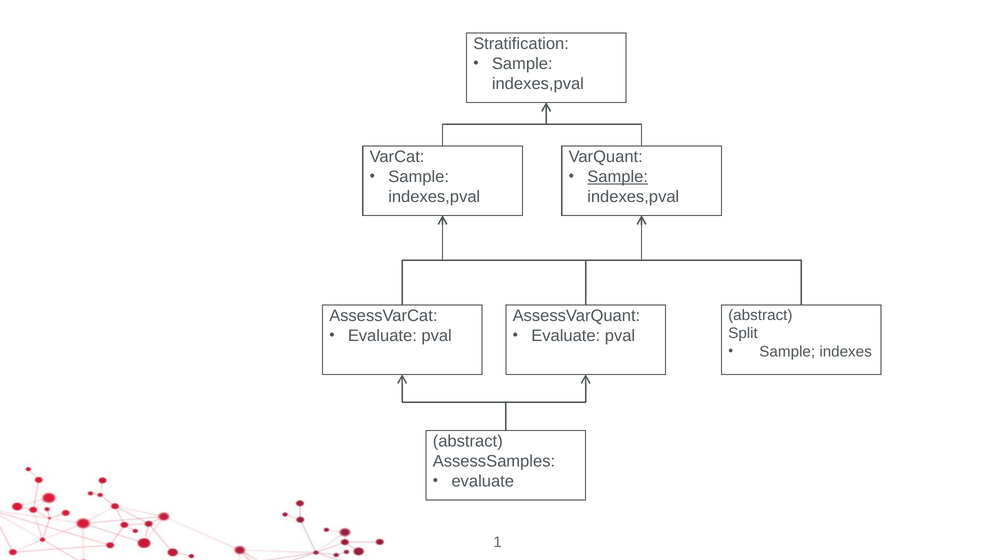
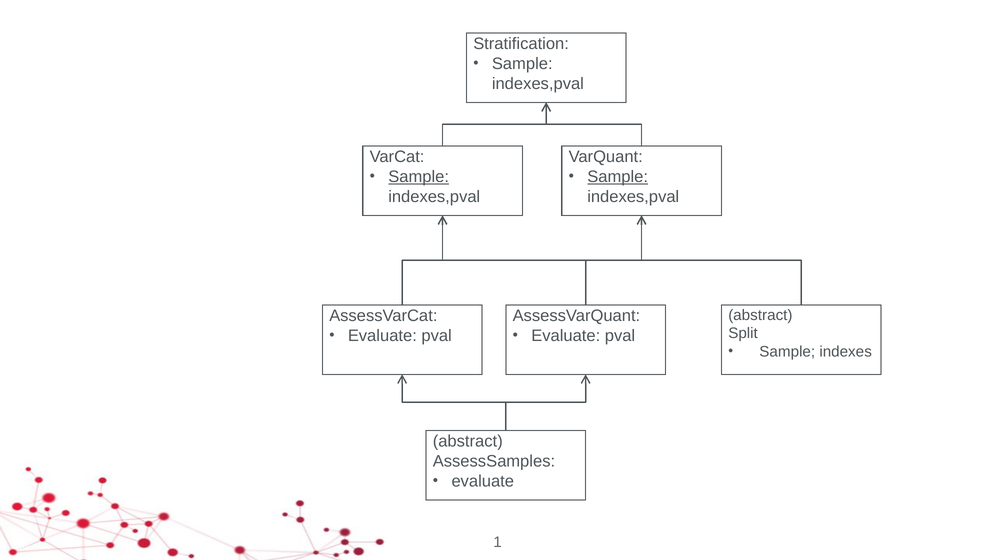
Sample underline: none -> present (419, 177)
